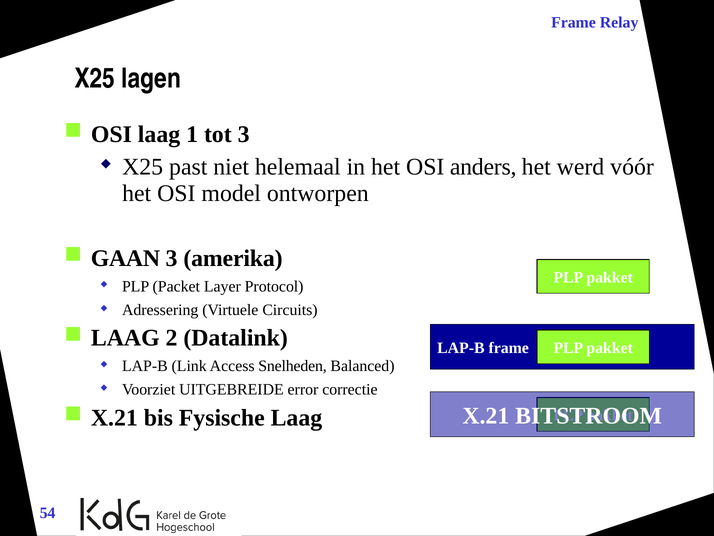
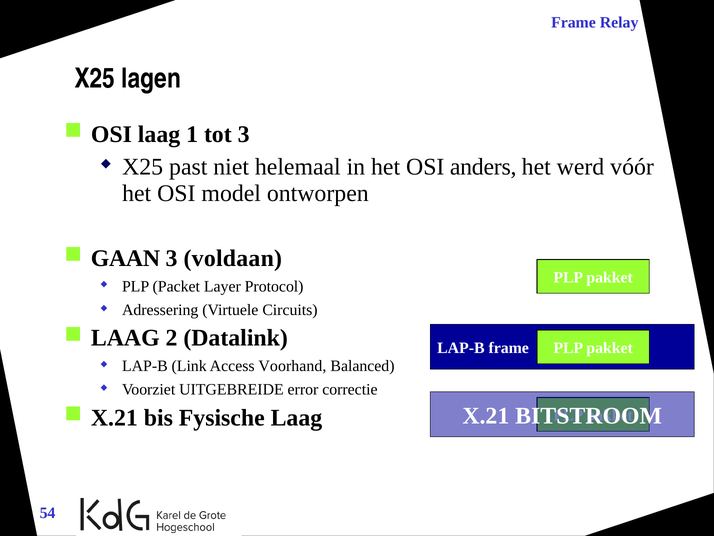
amerika: amerika -> voldaan (233, 258)
Snelheden: Snelheden -> Voorhand (292, 366)
